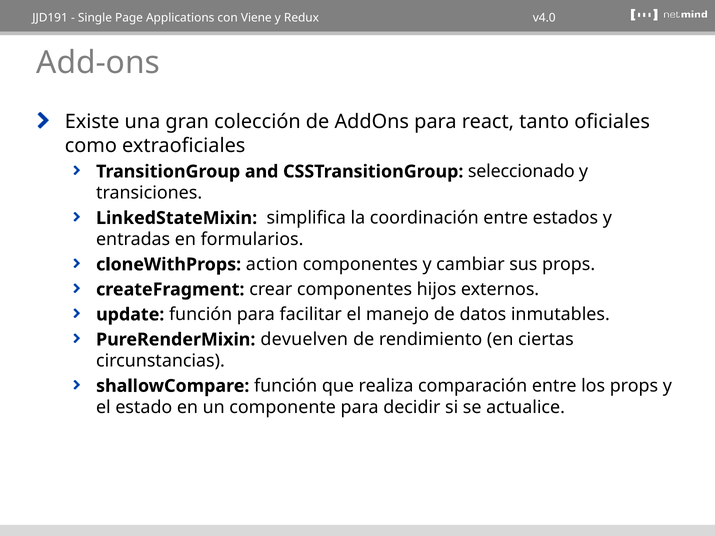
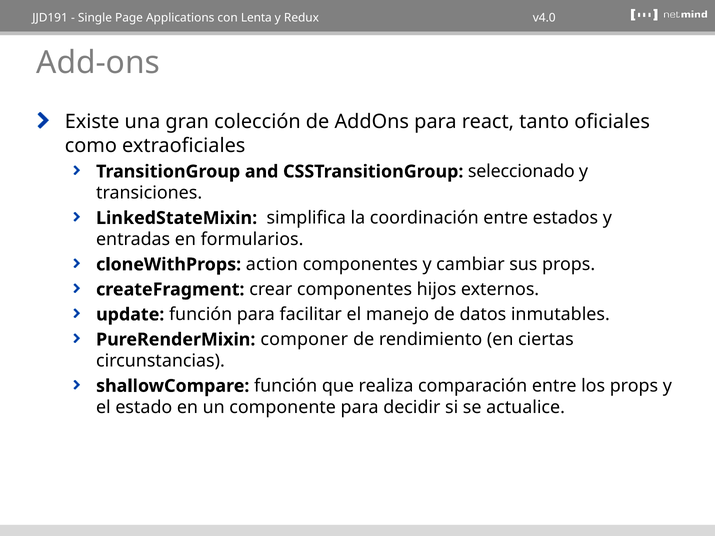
Viene: Viene -> Lenta (256, 18)
devuelven: devuelven -> componer (304, 340)
